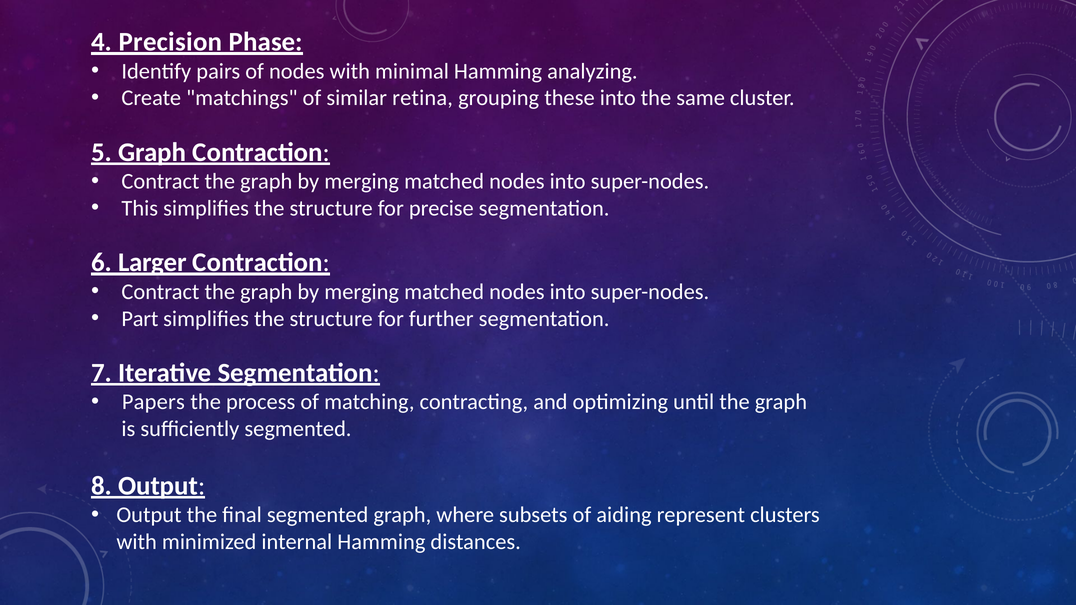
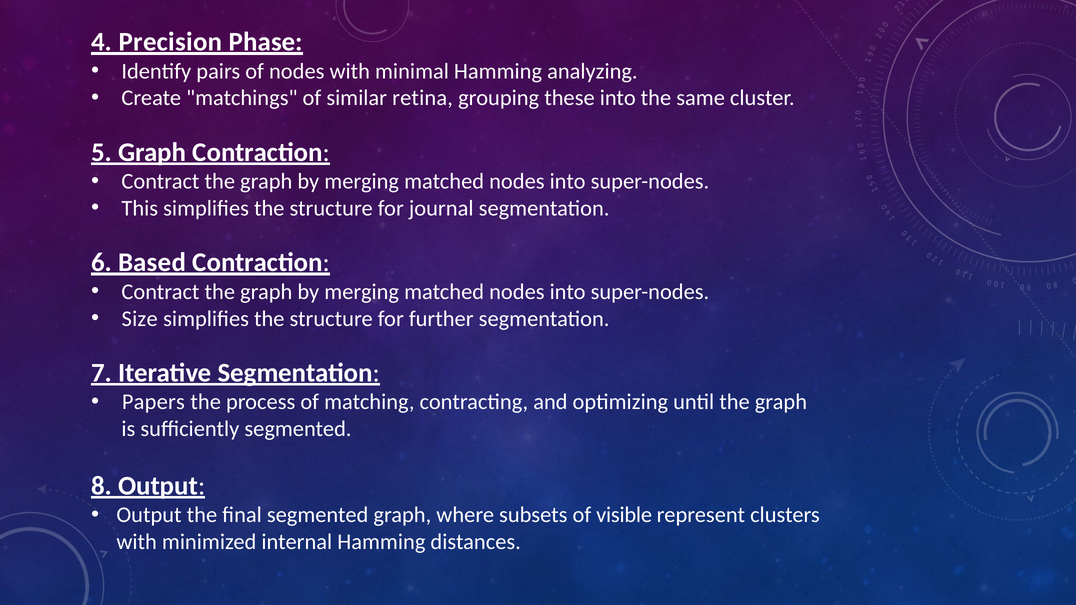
precise: precise -> journal (441, 208)
Larger: Larger -> Based (152, 263)
Part: Part -> Size (140, 319)
aiding: aiding -> visible (624, 515)
